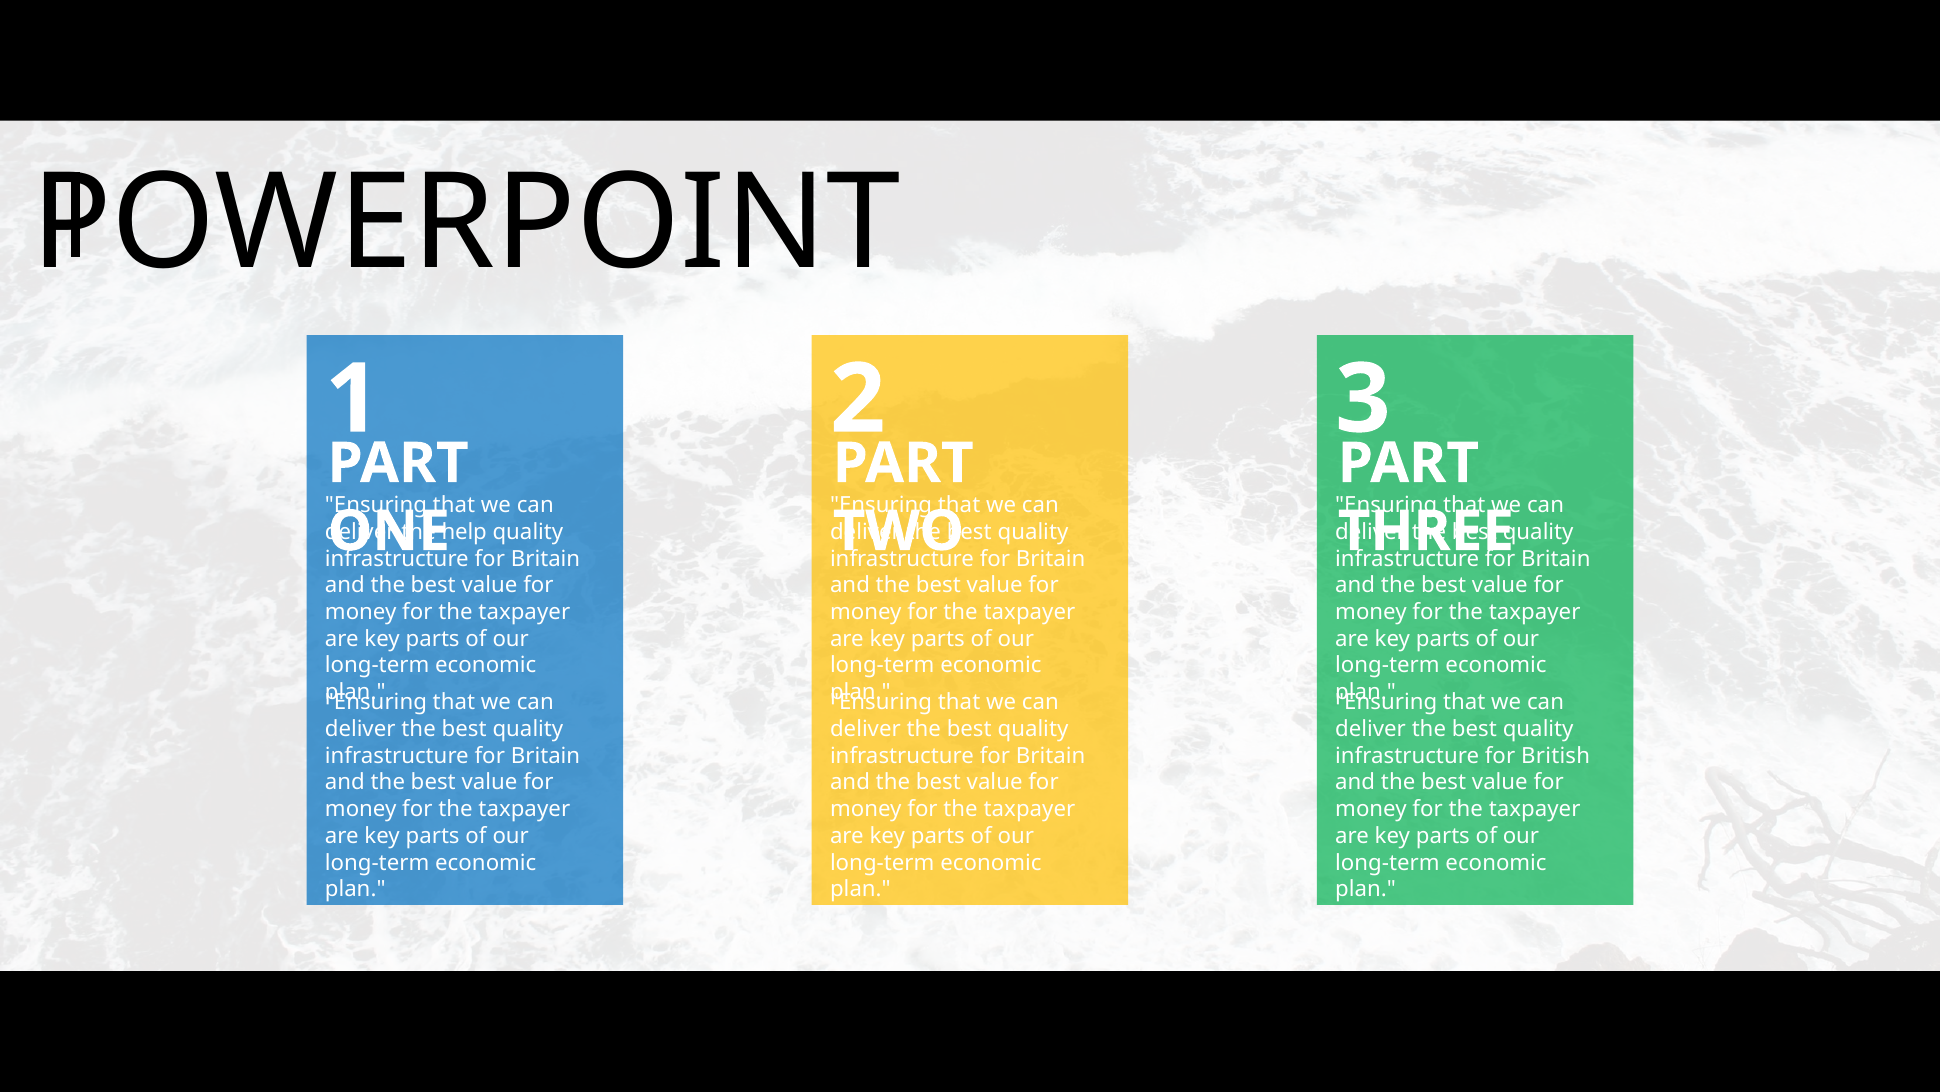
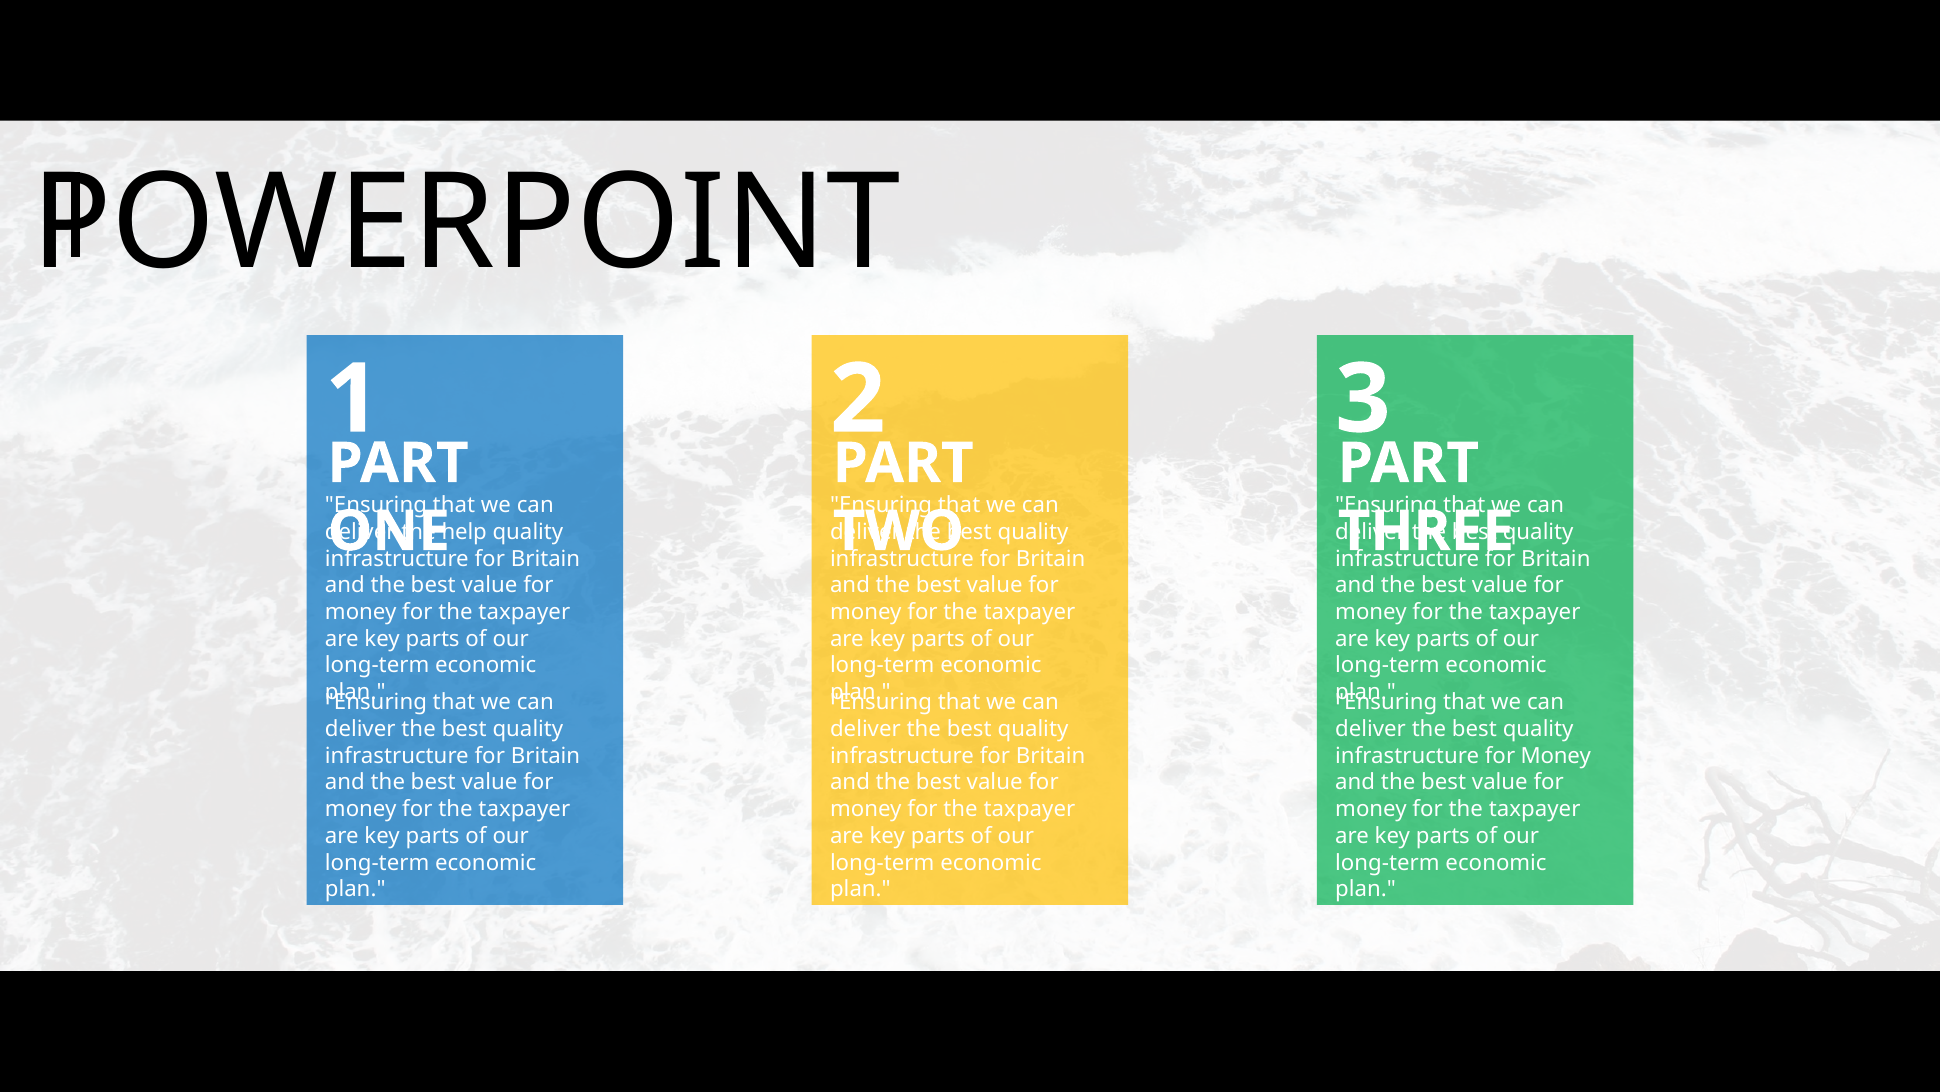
infrastructure for British: British -> Money (1556, 755)
